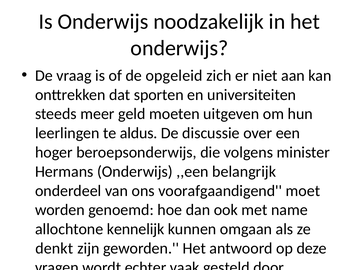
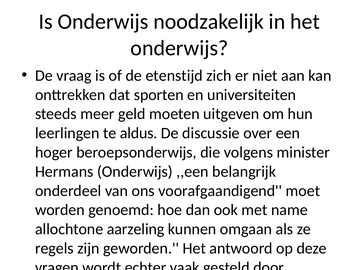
opgeleid: opgeleid -> etenstijd (174, 75)
kennelijk: kennelijk -> aarzeling (136, 229)
denkt: denkt -> regels (54, 248)
